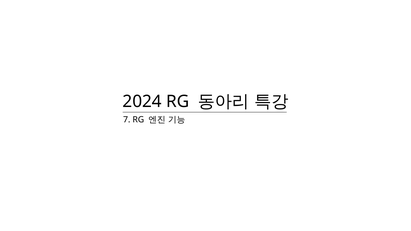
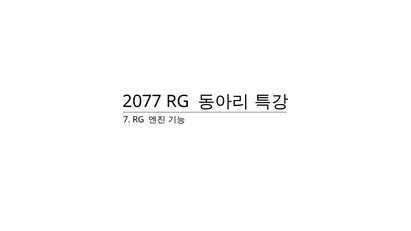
2024: 2024 -> 2077 (142, 102)
